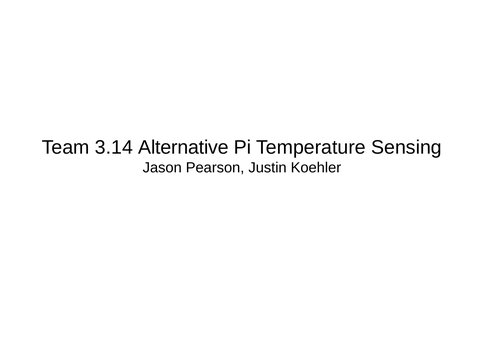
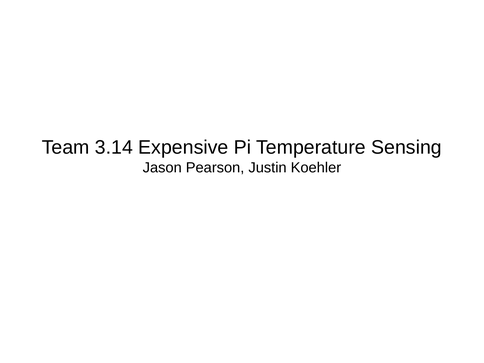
Alternative: Alternative -> Expensive (183, 147)
